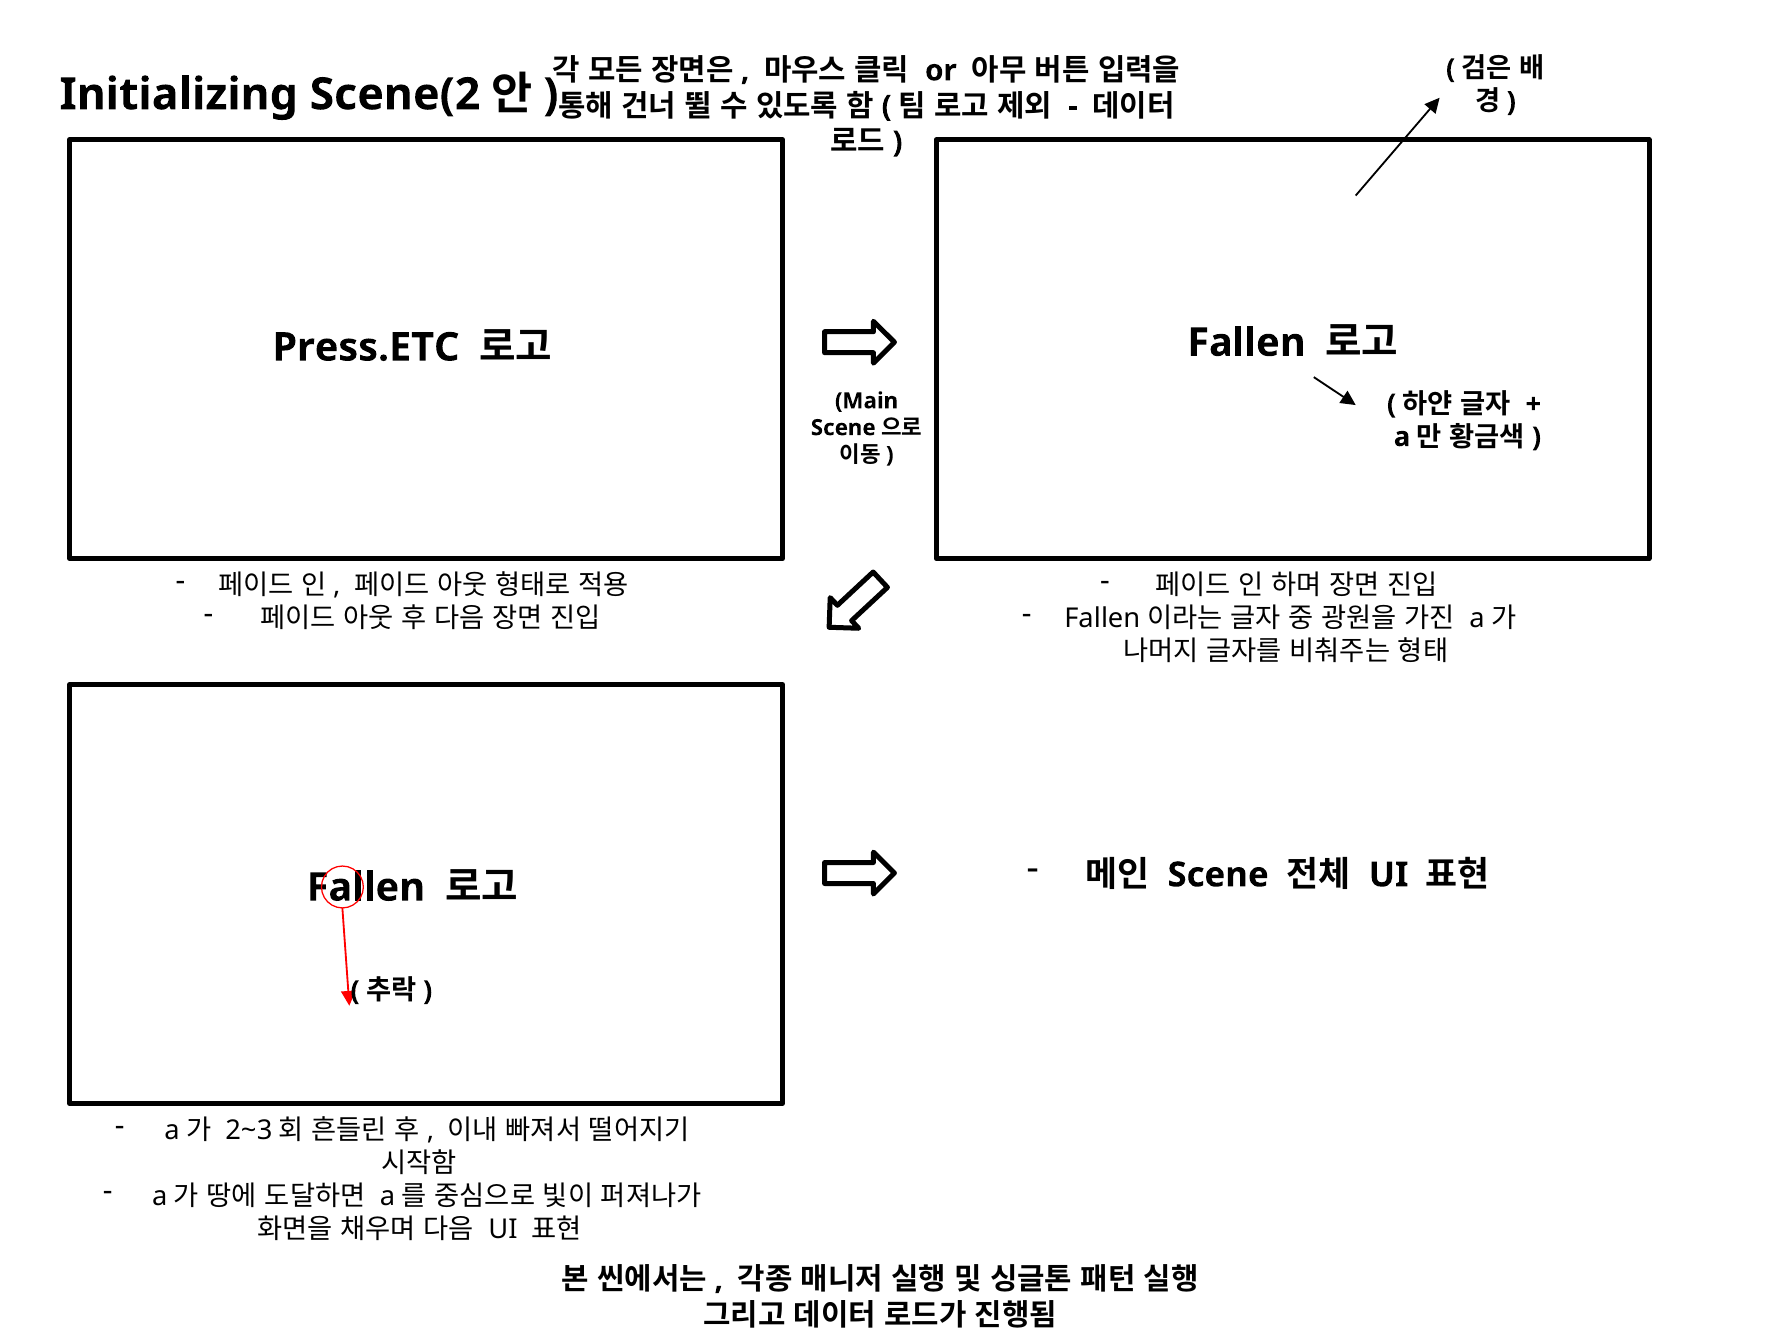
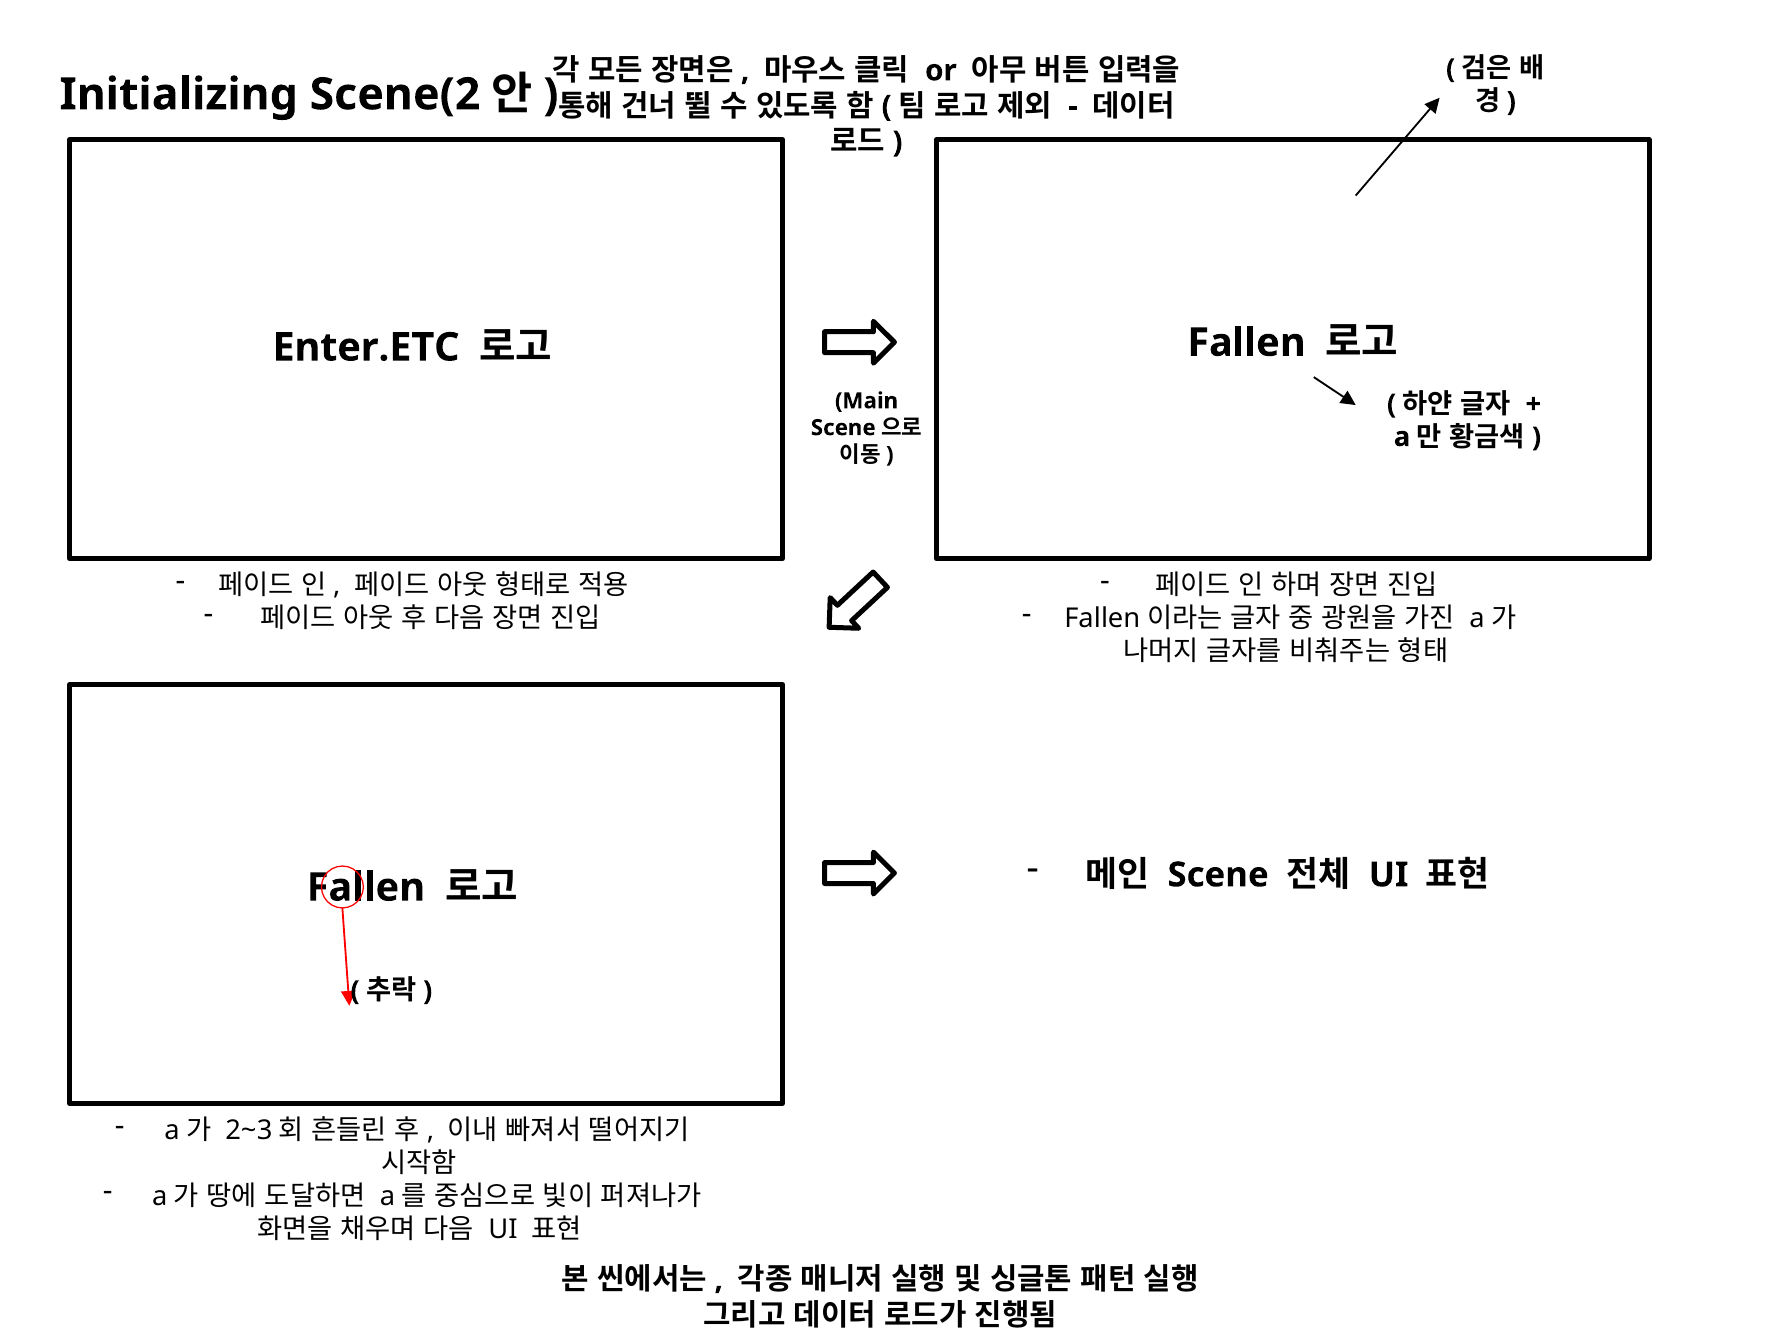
Press.ETC: Press.ETC -> Enter.ETC (366, 348)
